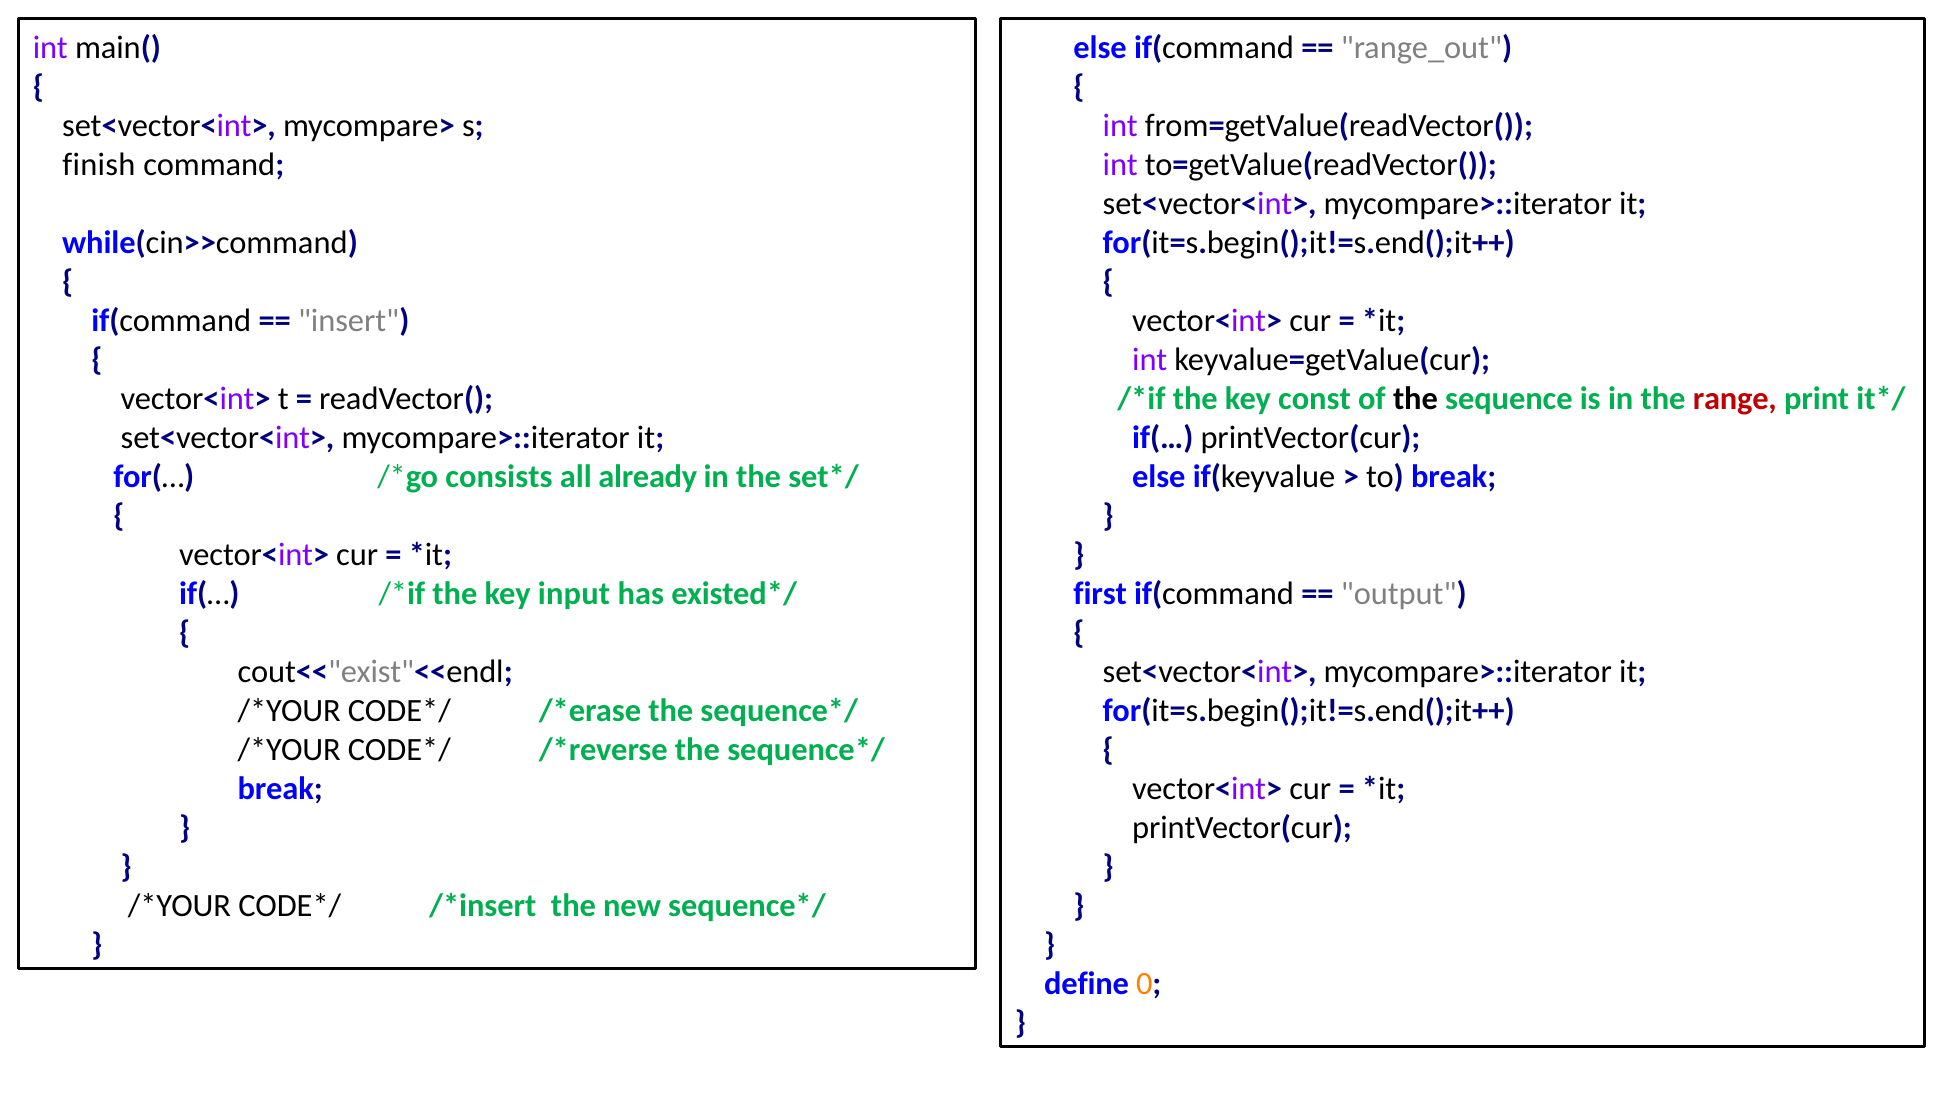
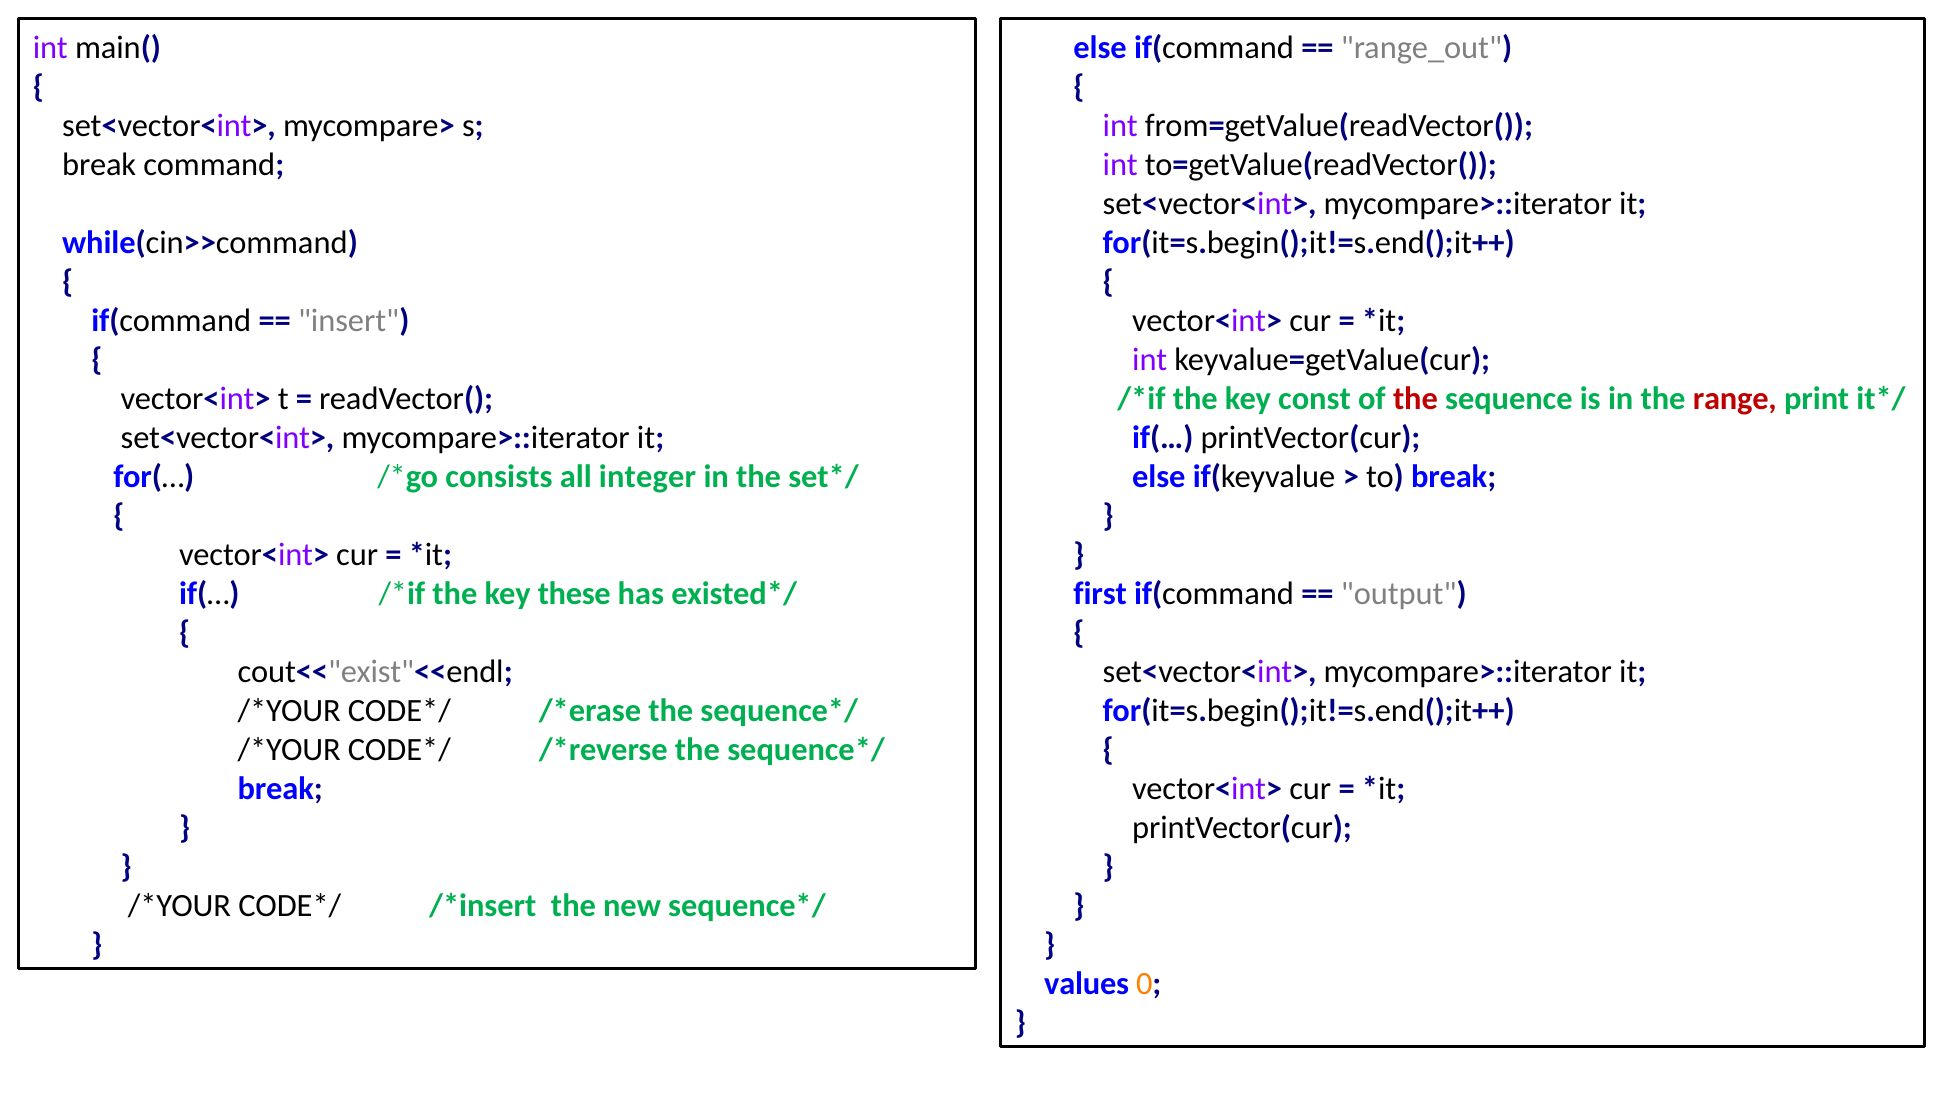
finish: finish -> break (99, 165)
the colour: black -> red (1415, 399)
already: already -> integer (648, 477)
input: input -> these (574, 593)
define: define -> values (1087, 983)
